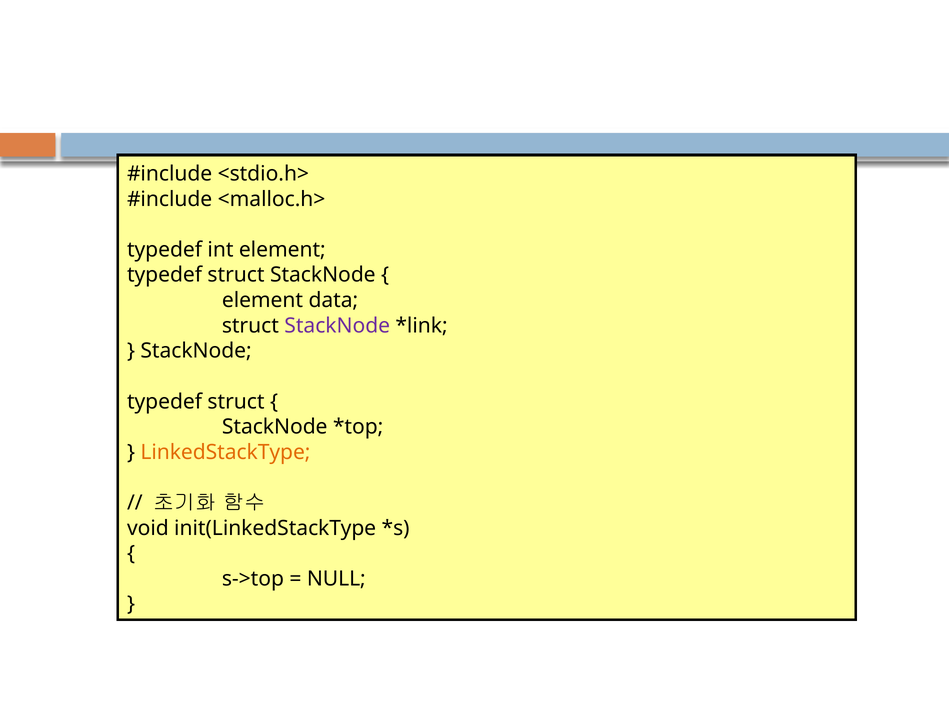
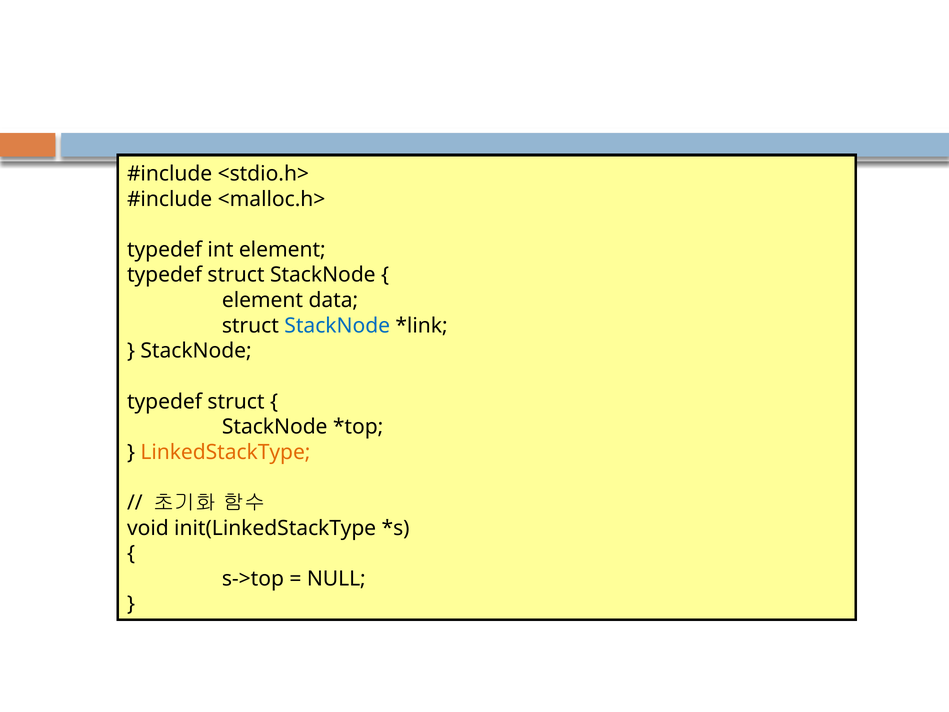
StackNode colour: purple -> blue (337, 326)
